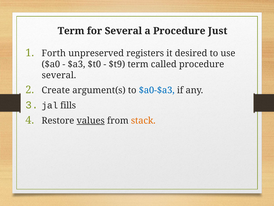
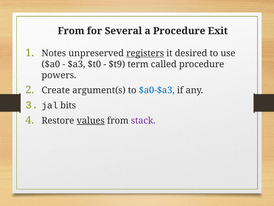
Term: Term -> From (71, 31)
Just: Just -> Exit (218, 31)
Forth: Forth -> Notes (54, 53)
registers underline: none -> present (145, 53)
several: several -> powers (59, 75)
fills: fills -> bits (68, 105)
stack colour: orange -> purple (143, 120)
